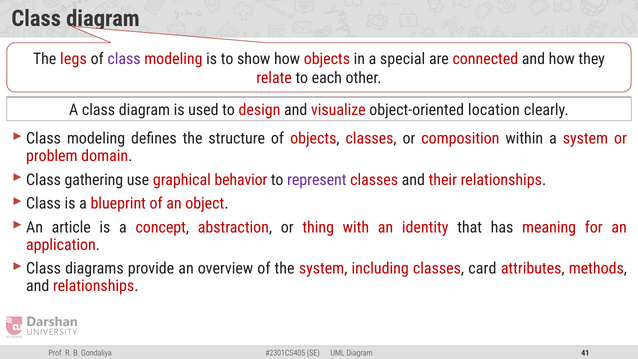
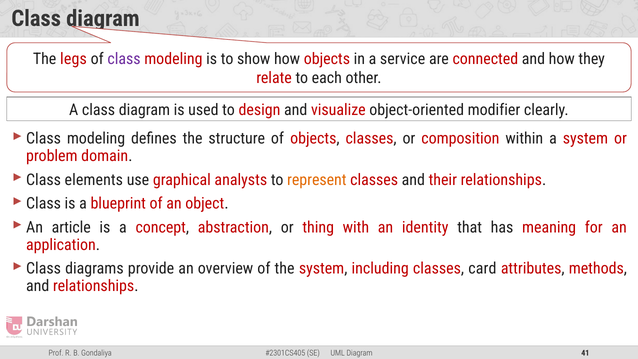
special: special -> service (403, 59)
location: location -> modifier (494, 110)
gathering: gathering -> elements (94, 180)
behavior: behavior -> analysts (241, 180)
represent colour: purple -> orange (317, 180)
